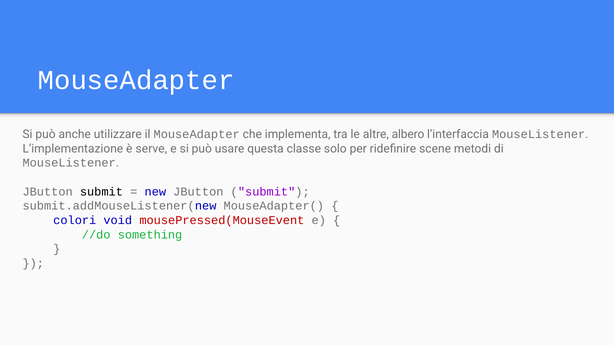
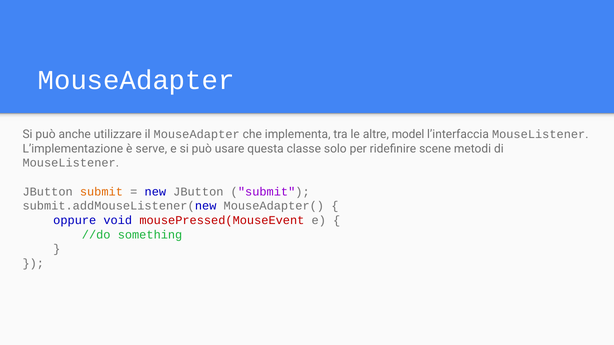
albero: albero -> model (408, 135)
submit colour: black -> orange (101, 192)
colori: colori -> oppure (75, 221)
